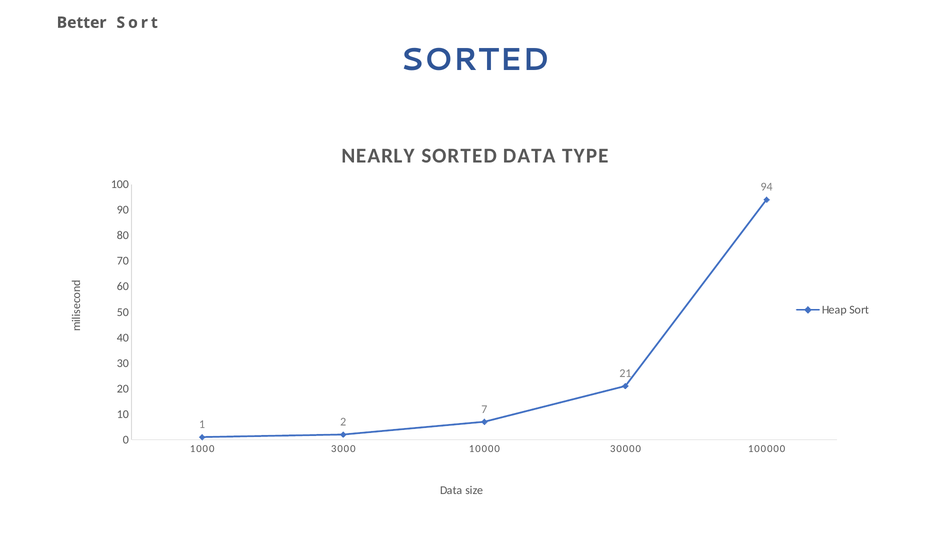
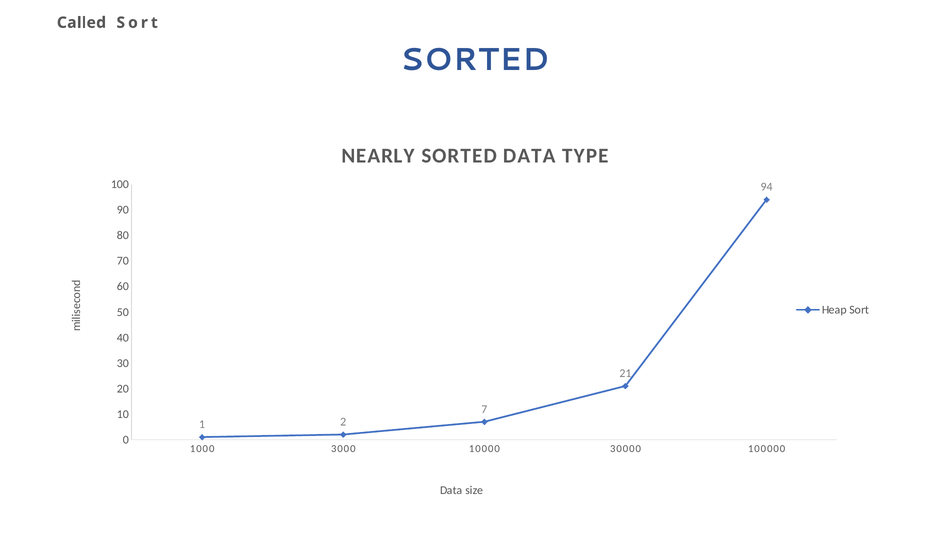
Better: Better -> Called (81, 23)
